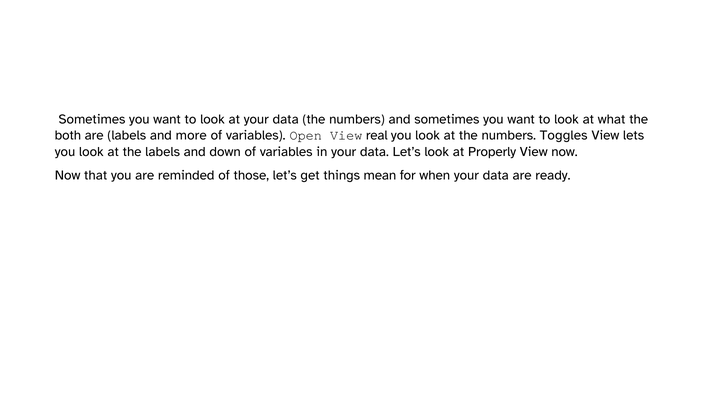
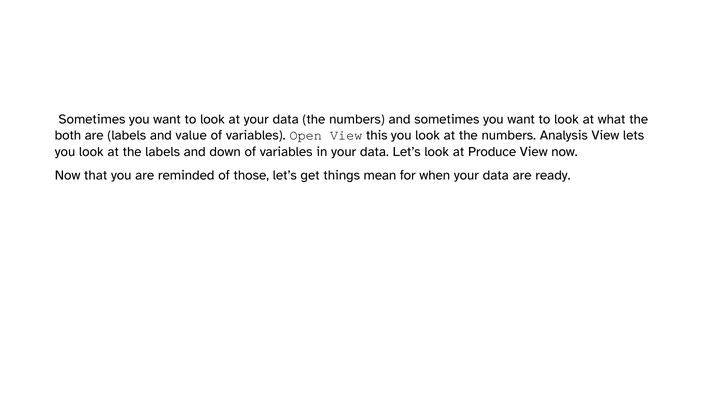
more: more -> value (191, 136)
real: real -> this (377, 136)
Toggles: Toggles -> Analysis (564, 136)
Properly: Properly -> Produce (492, 152)
